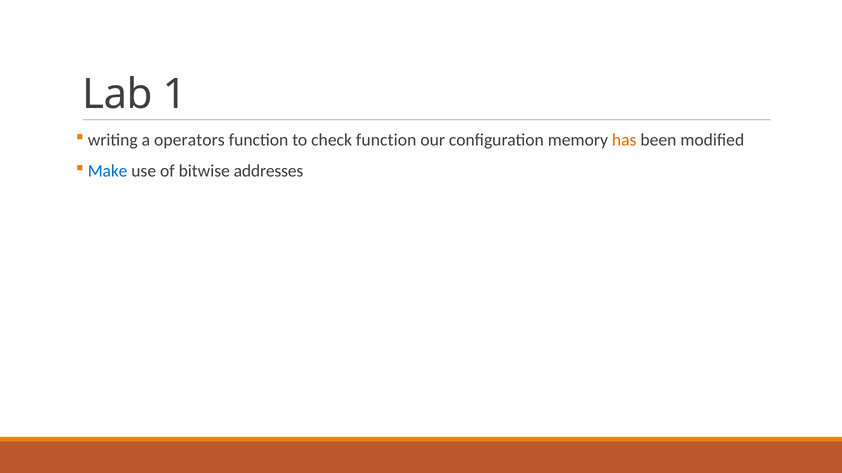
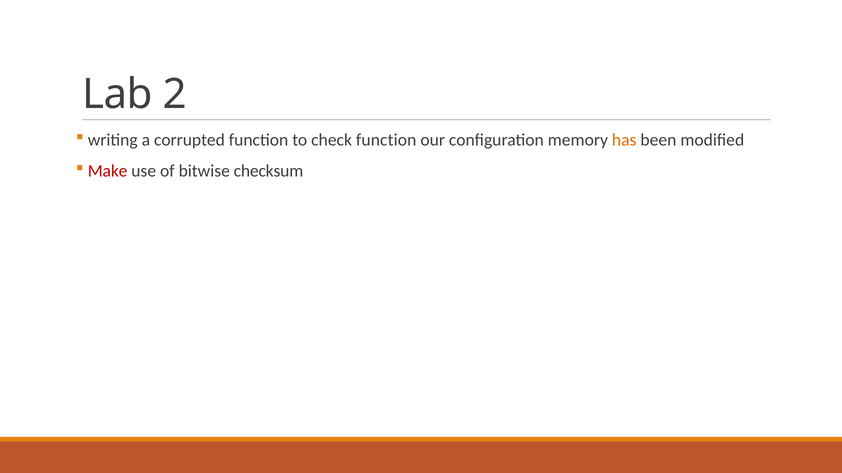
1: 1 -> 2 (175, 94)
operators: operators -> corrupted (189, 140)
Make colour: blue -> red (108, 171)
addresses: addresses -> checksum (268, 171)
